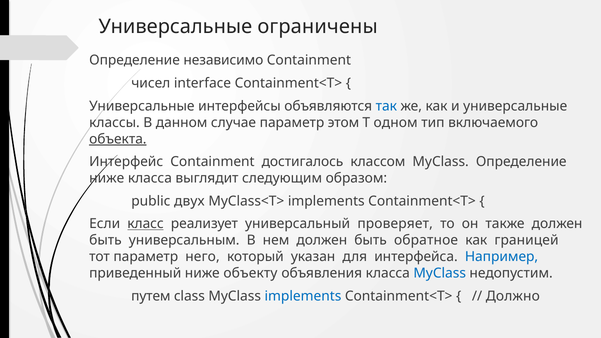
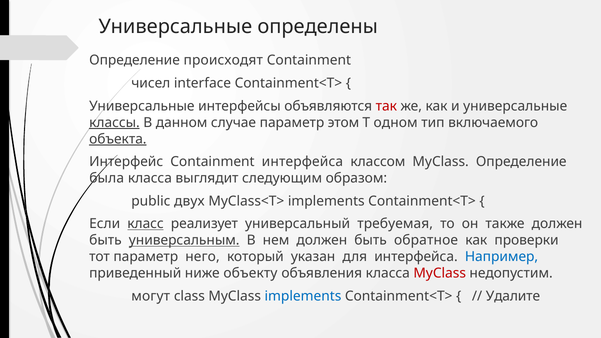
ограничены: ограничены -> определены (318, 27)
независимо: независимо -> происходят (223, 60)
так colour: blue -> red (386, 106)
классы underline: none -> present (114, 123)
Containment достигалось: достигалось -> интерфейса (302, 162)
ниже: ниже -> была (107, 178)
проверяет: проверяет -> требуемая (395, 224)
универсальным underline: none -> present (184, 240)
границей: границей -> проверки (527, 240)
MyClass colour: blue -> red (440, 273)
путем: путем -> могут (151, 296)
Должно: Должно -> Удалите (513, 296)
